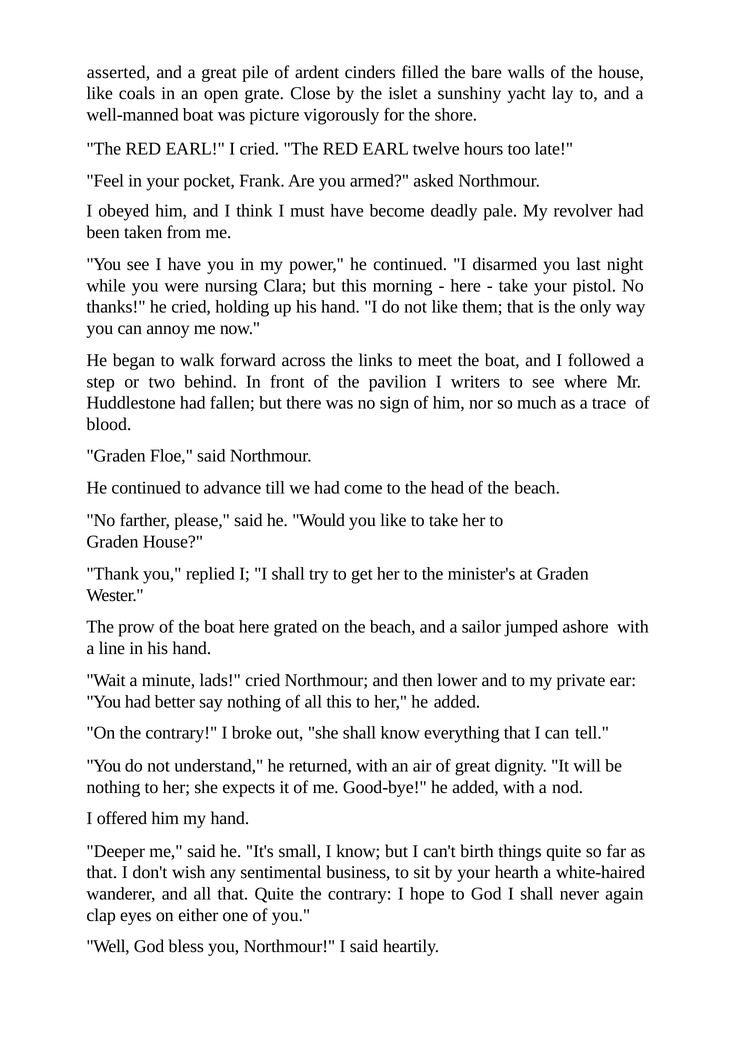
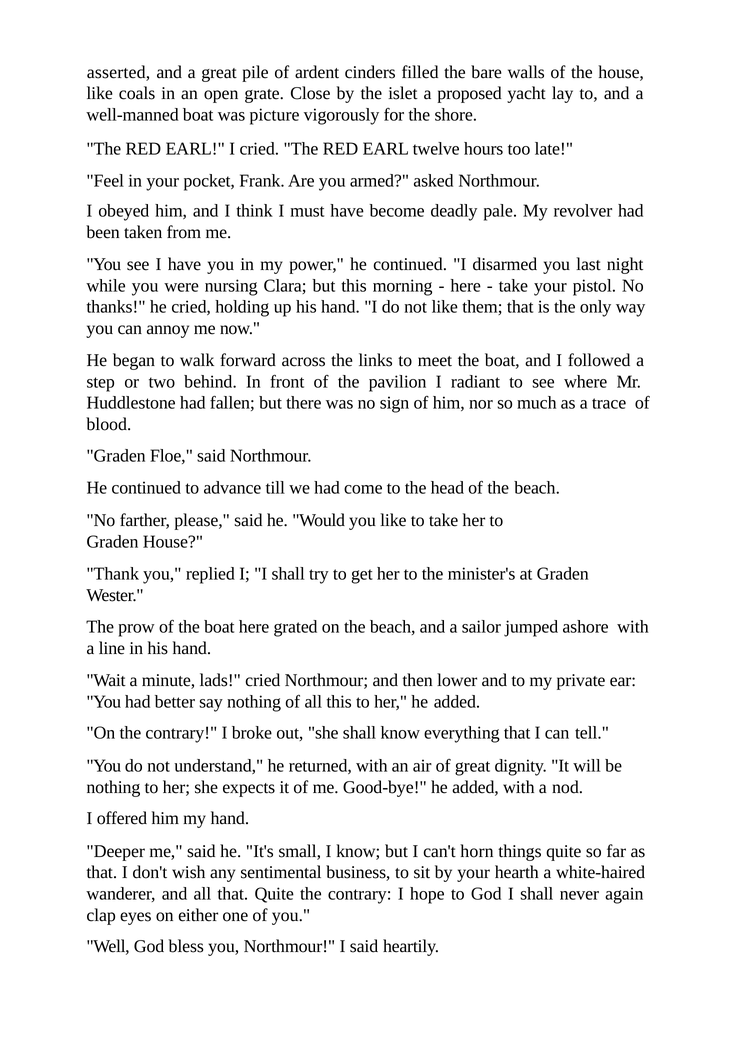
sunshiny: sunshiny -> proposed (470, 94)
writers: writers -> radiant (475, 382)
birth: birth -> horn (477, 851)
